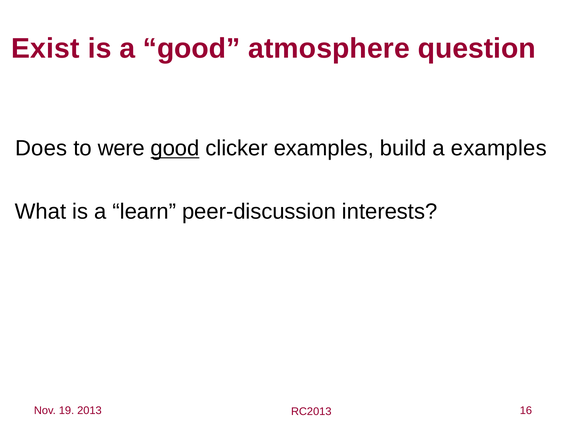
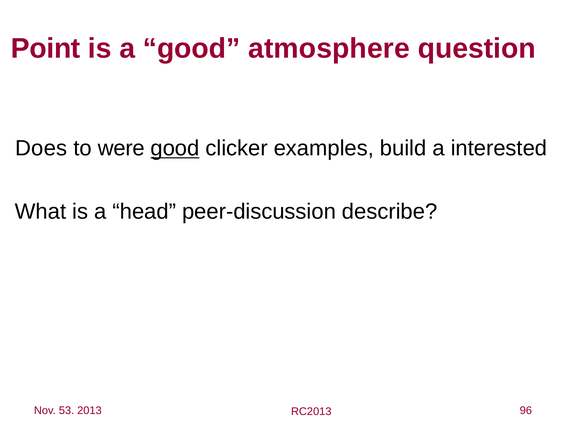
Exist: Exist -> Point (46, 48)
a examples: examples -> interested (499, 148)
learn: learn -> head (144, 211)
interests: interests -> describe (390, 211)
19: 19 -> 53 (66, 410)
16: 16 -> 96 (526, 410)
